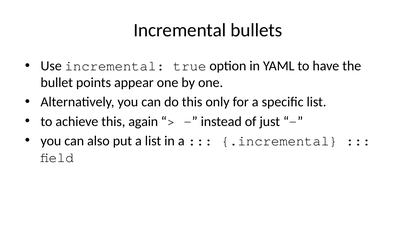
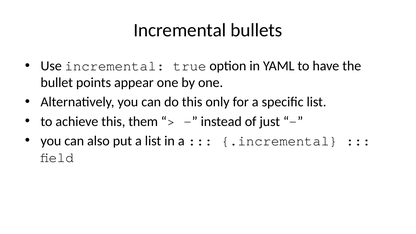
again: again -> them (143, 121)
